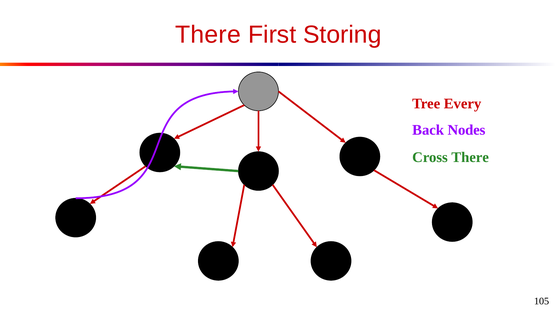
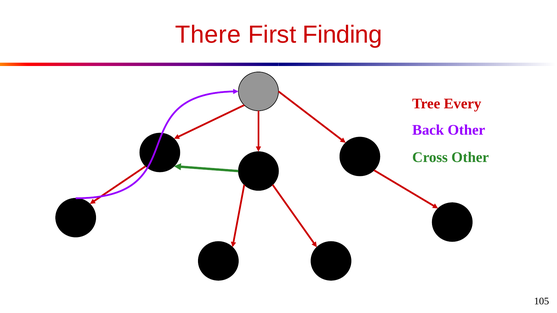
Storing: Storing -> Finding (342, 35)
Back Nodes: Nodes -> Other (466, 130)
Cross There: There -> Other (470, 158)
